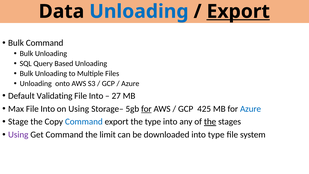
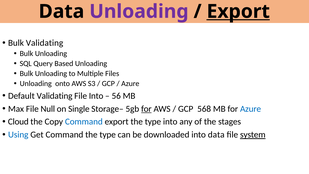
Unloading colour: blue -> purple (139, 11)
Bulk Command: Command -> Validating (45, 43)
27: 27 -> 56 (116, 96)
Max File Into: Into -> Null (48, 109)
on Using: Using -> Single (79, 109)
425: 425 -> 568 (204, 109)
Stage: Stage -> Cloud (18, 122)
the underline: present -> none (210, 122)
Using colour: purple -> blue (18, 135)
Command the limit: limit -> type (108, 135)
into type: type -> data (216, 135)
system underline: none -> present (253, 135)
